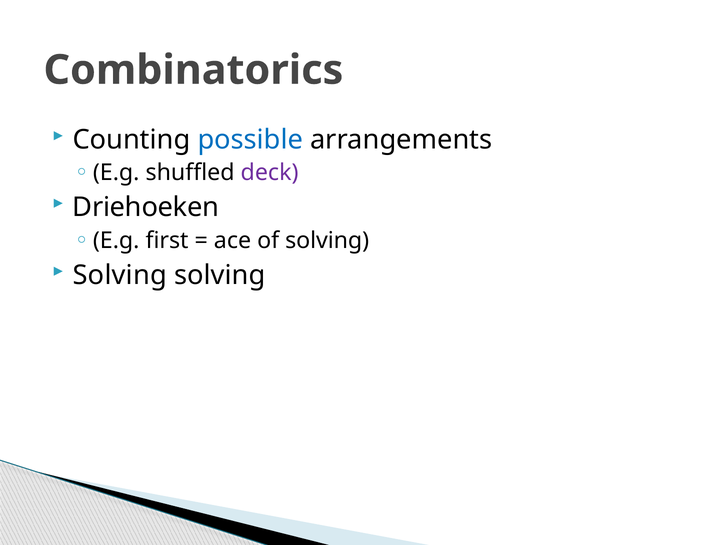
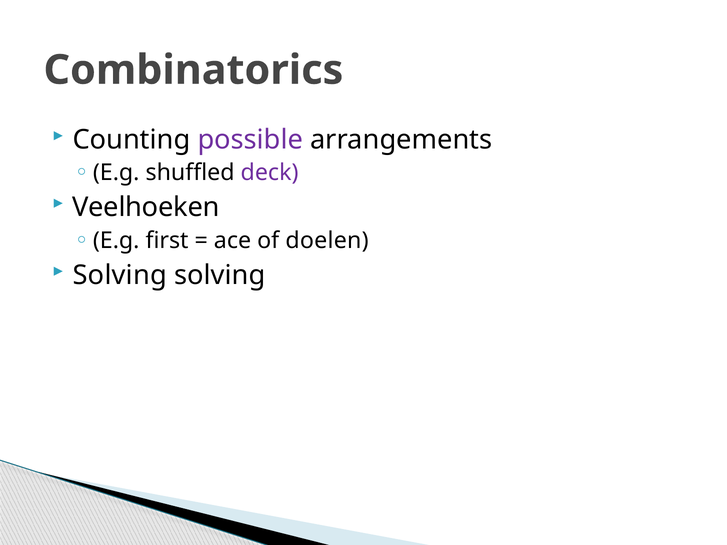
possible colour: blue -> purple (250, 140)
Driehoeken: Driehoeken -> Veelhoeken (146, 208)
of solving: solving -> doelen (327, 241)
